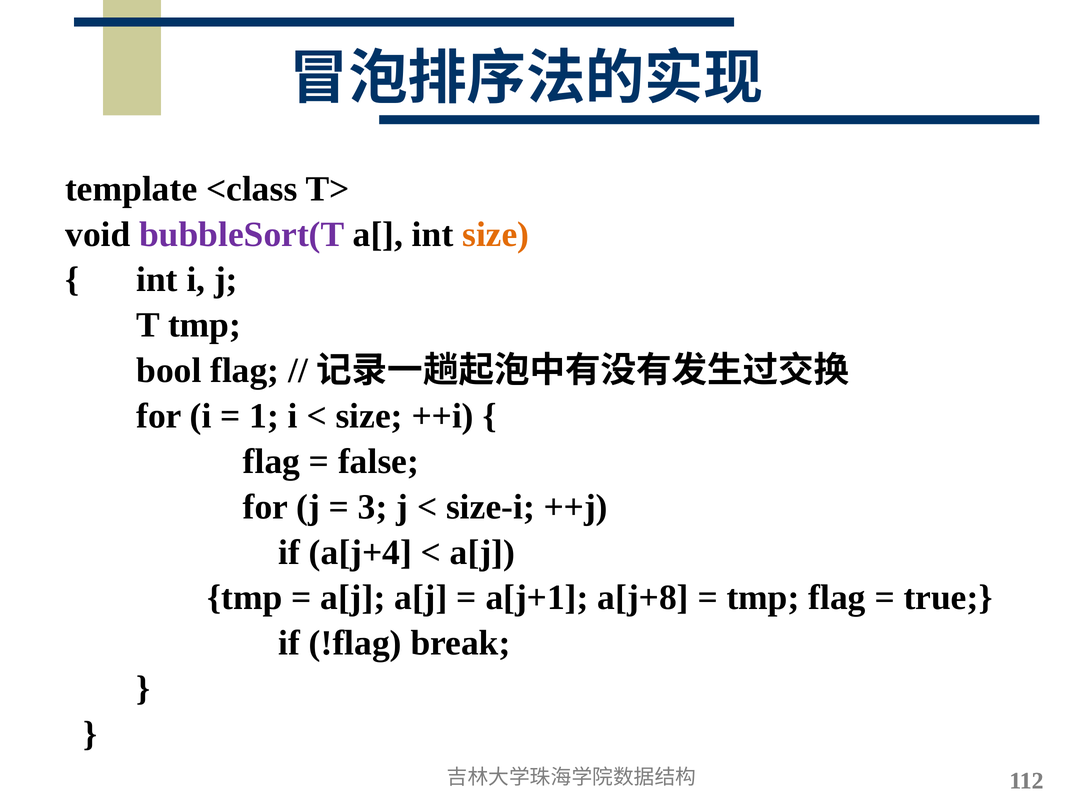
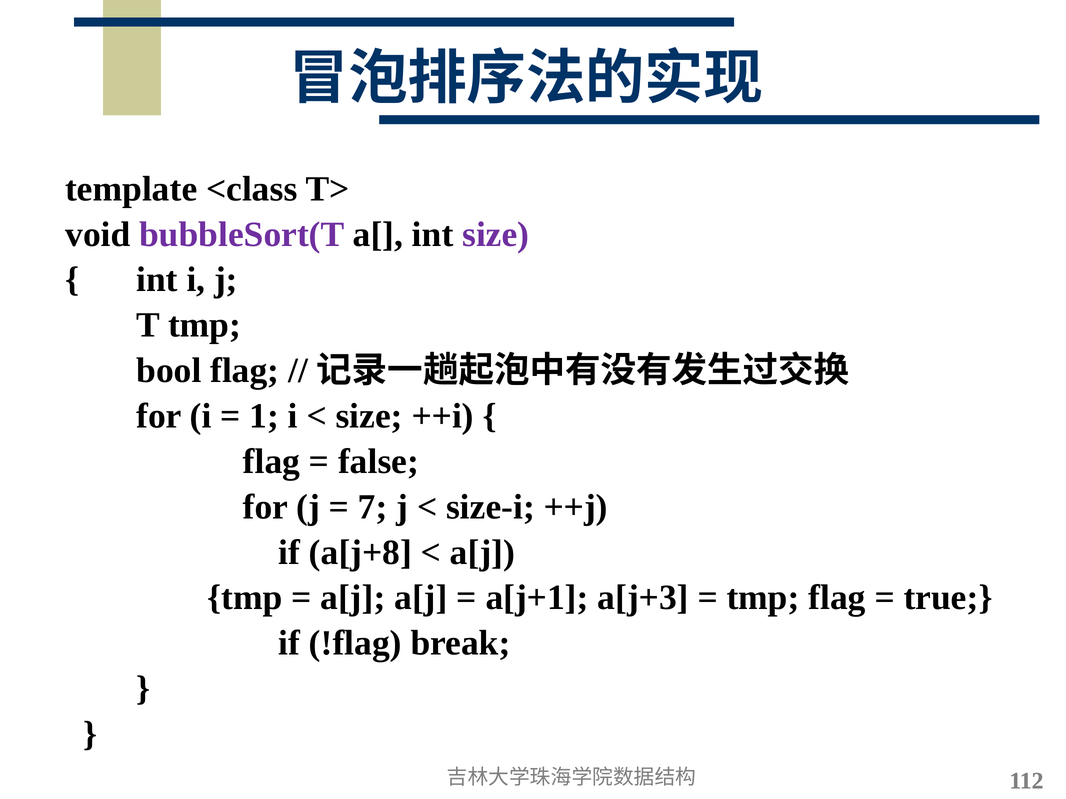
size colour: orange -> purple (496, 234)
3: 3 -> 7 (373, 507)
a[j+4: a[j+4 -> a[j+8 (360, 553)
a[j+8: a[j+8 -> a[j+3 (643, 598)
